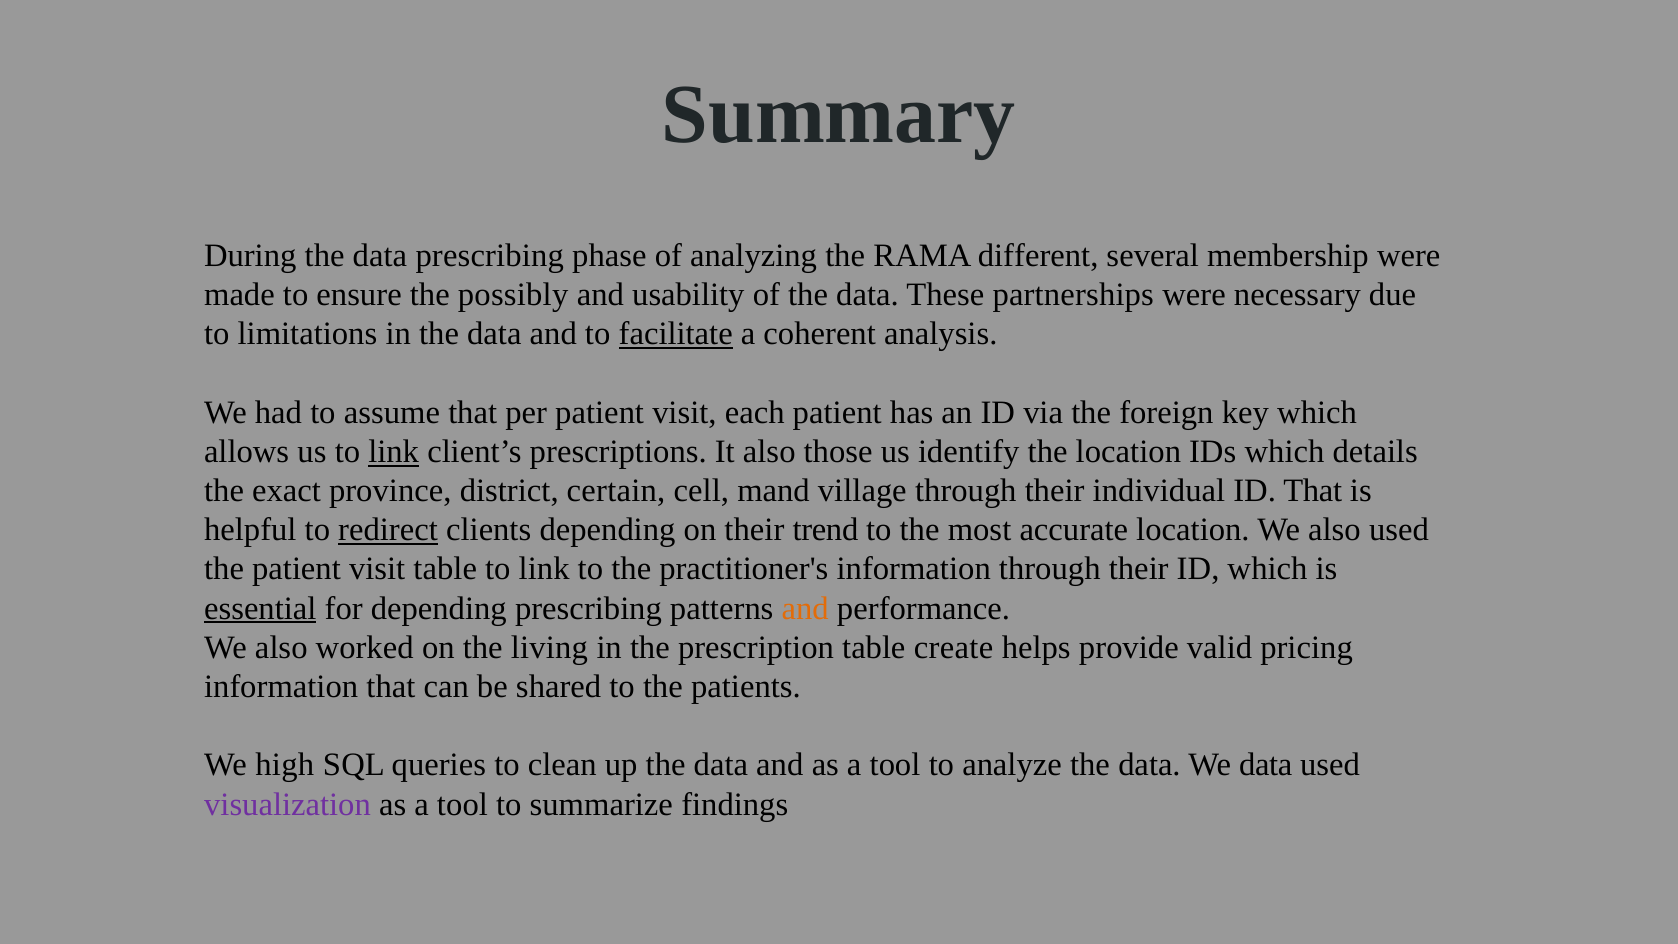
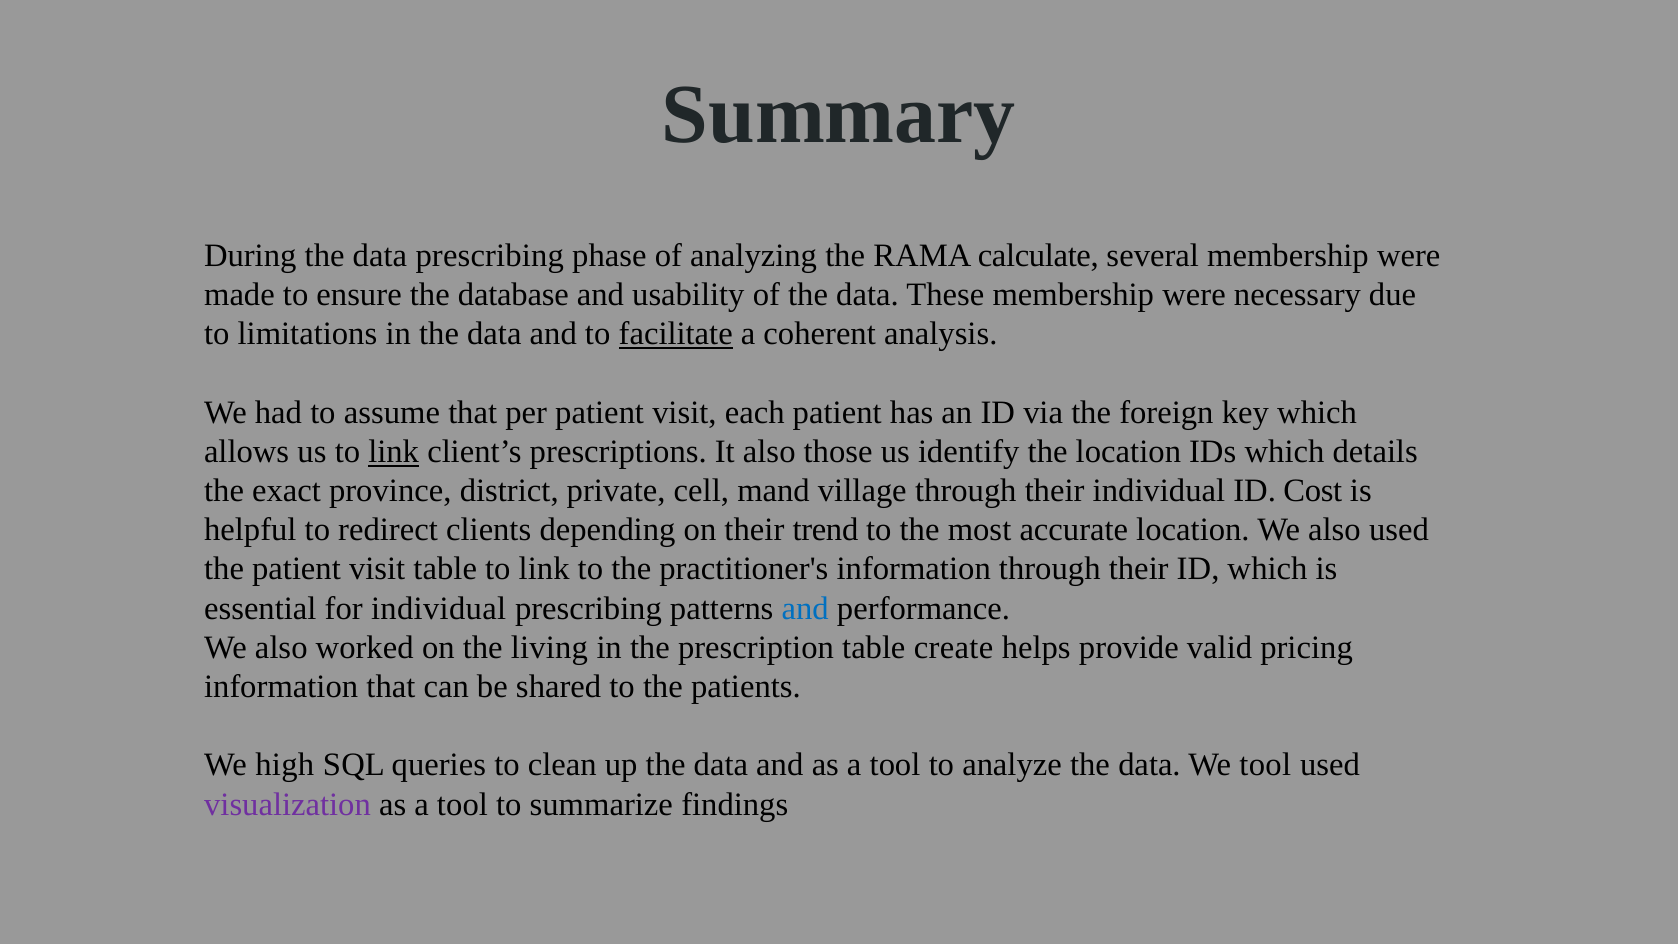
different: different -> calculate (1038, 256)
possibly: possibly -> database (513, 295)
These partnerships: partnerships -> membership (1073, 295)
certain: certain -> private (616, 491)
ID That: That -> Cost (1313, 491)
redirect underline: present -> none (388, 530)
essential underline: present -> none (260, 608)
for depending: depending -> individual (439, 608)
and colour: orange -> blue (805, 608)
We data: data -> tool (1265, 765)
